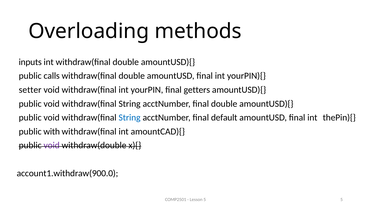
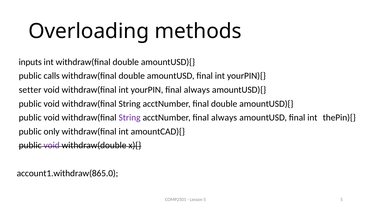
yourPIN final getters: getters -> always (197, 90)
String colour: blue -> purple (130, 117)
acctNumber final default: default -> always (224, 117)
with: with -> only (52, 131)
account1.withdraw(900.0: account1.withdraw(900.0 -> account1.withdraw(865.0 (67, 173)
